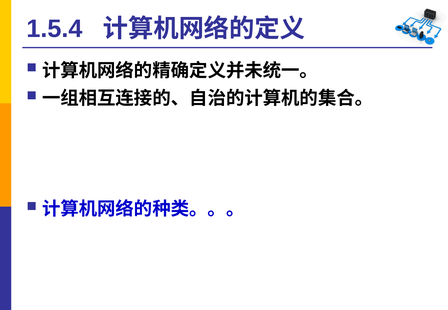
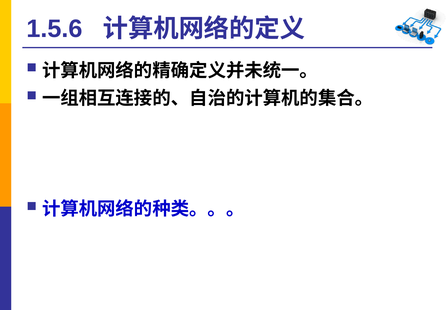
1.5.4: 1.5.4 -> 1.5.6 (55, 29)
